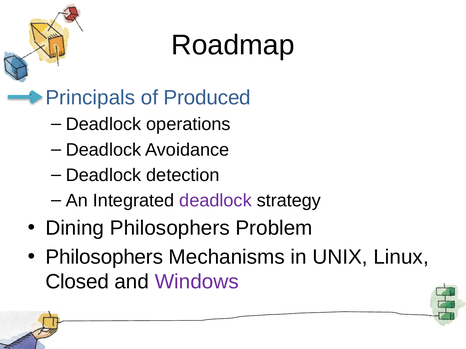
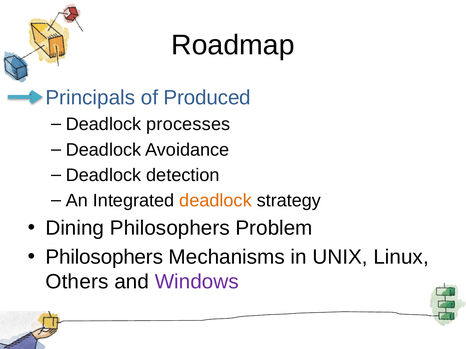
operations: operations -> processes (188, 125)
deadlock colour: purple -> orange (216, 201)
Closed: Closed -> Others (77, 282)
